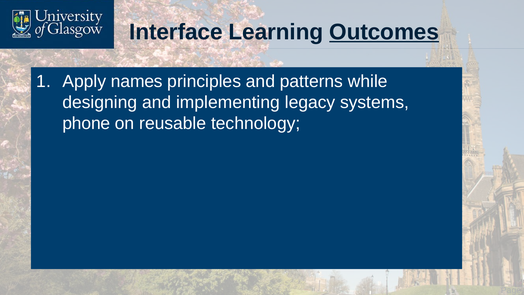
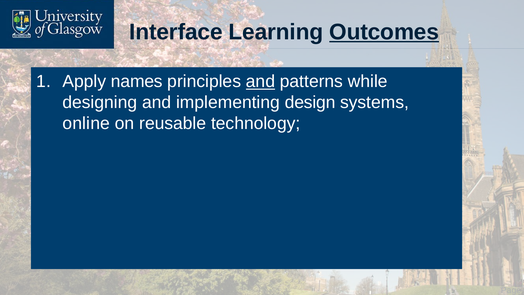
and underline: none -> present (261, 81)
legacy: legacy -> design (310, 102)
phone: phone -> online (86, 123)
